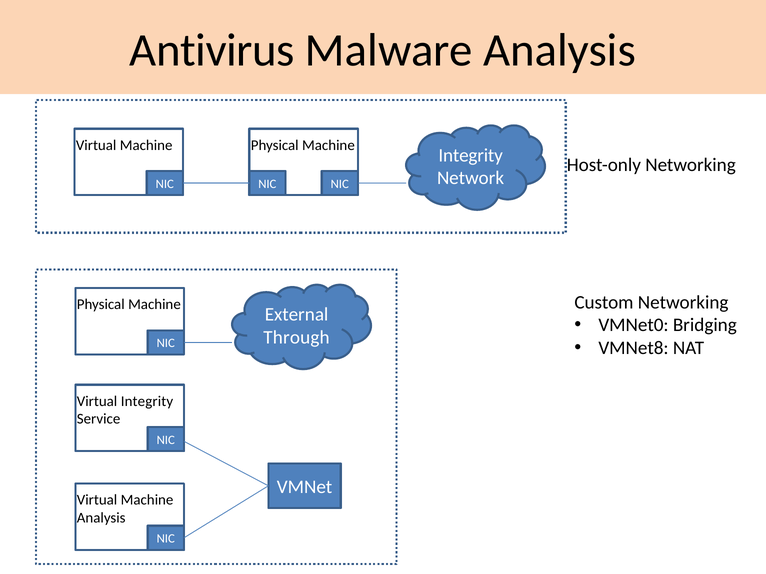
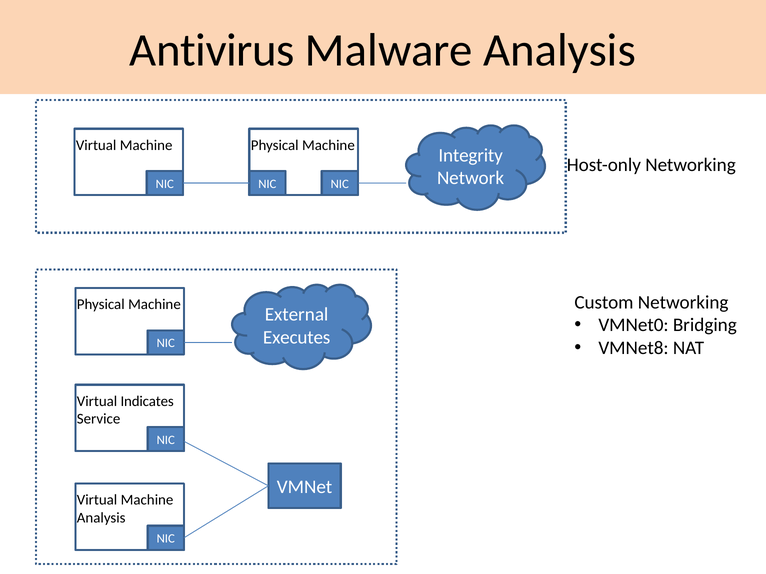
Through: Through -> Executes (297, 338)
Virtual Integrity: Integrity -> Indicates (147, 402)
